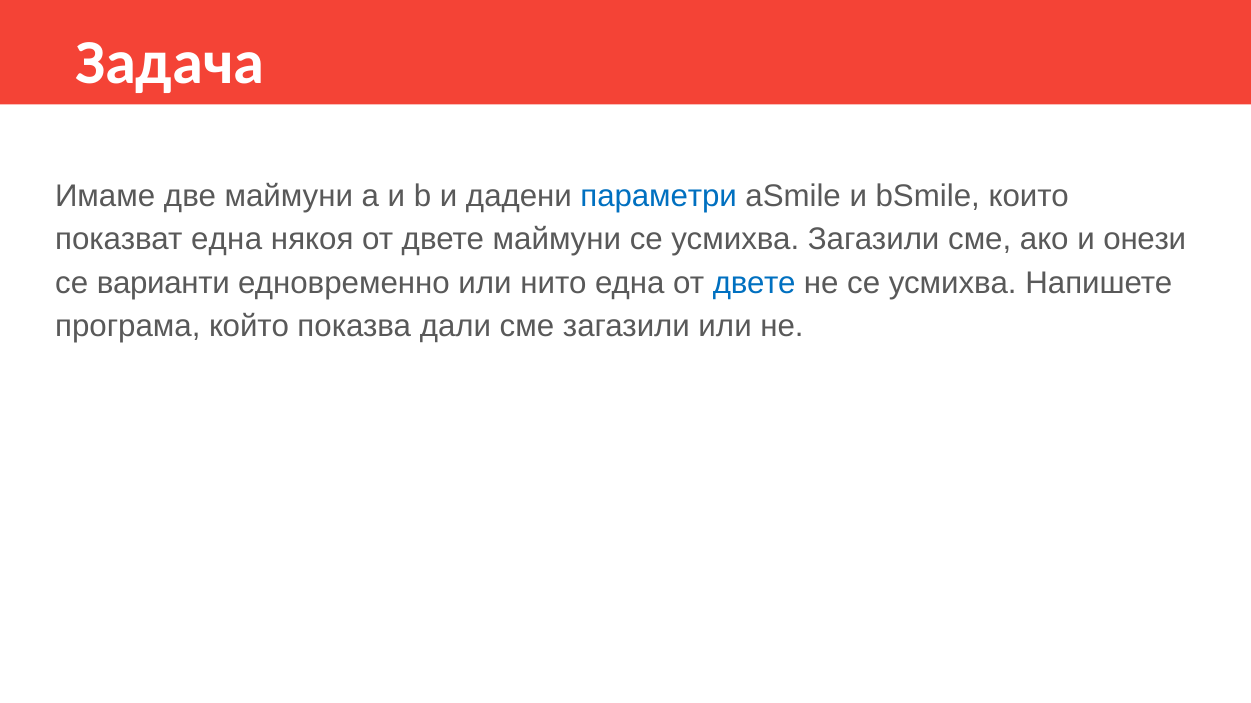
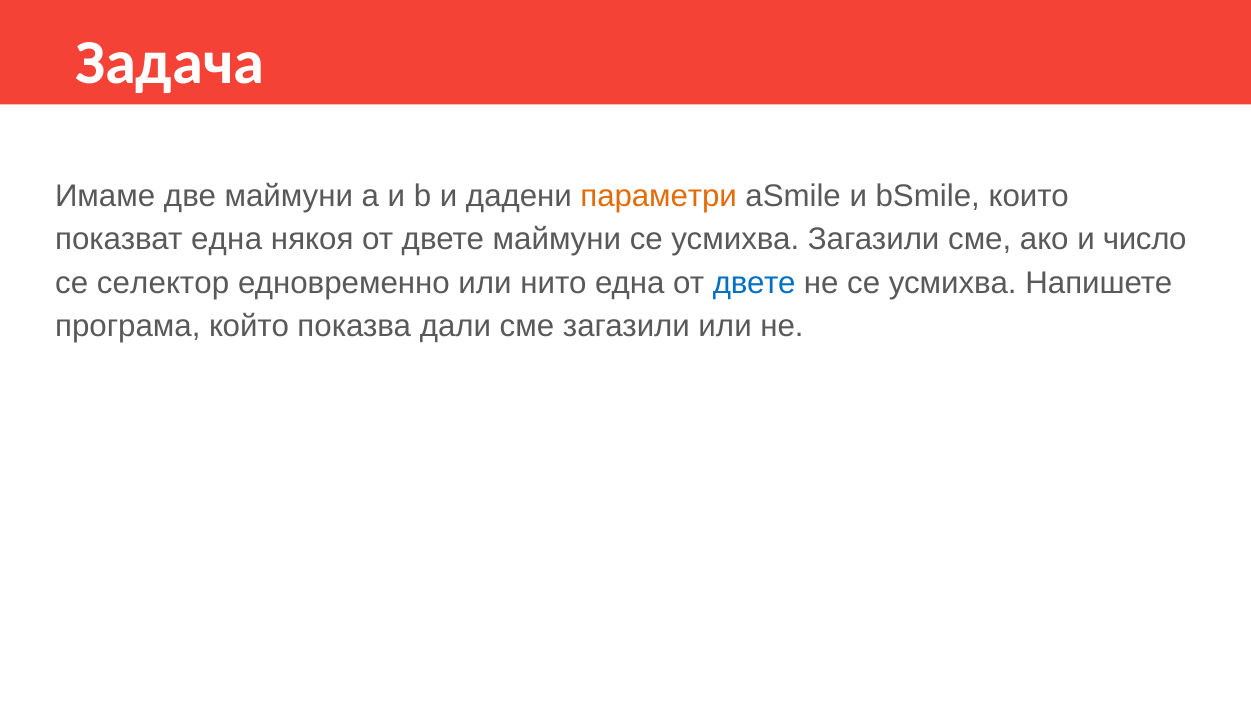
параметри colour: blue -> orange (659, 197)
онези: онези -> число (1145, 240)
варианти: варианти -> селектор (163, 283)
